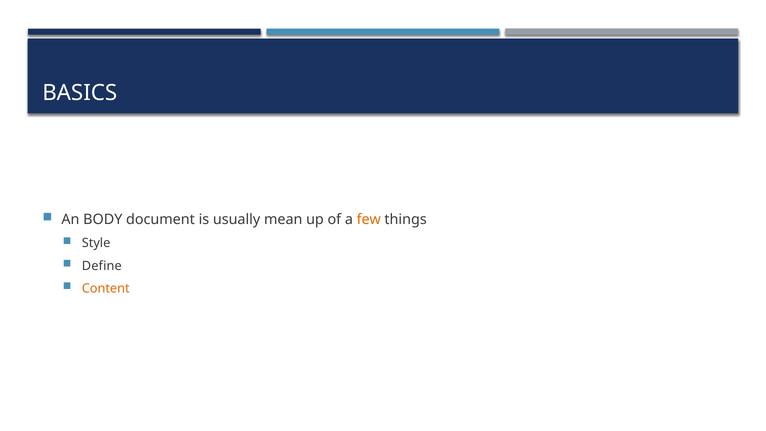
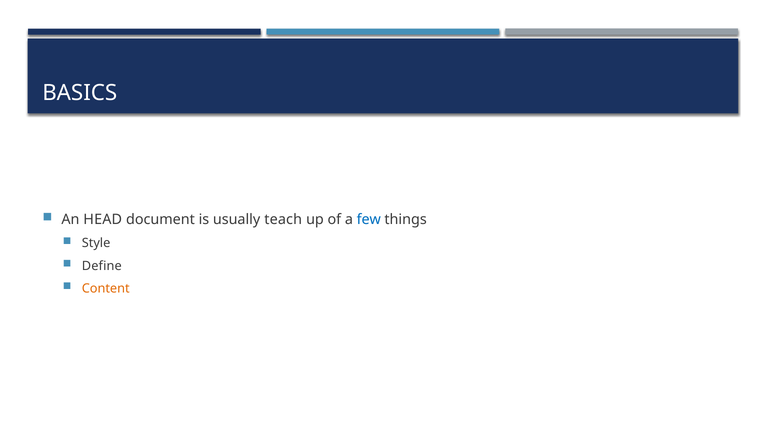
BODY: BODY -> HEAD (103, 220)
mean: mean -> teach (283, 220)
few colour: orange -> blue (369, 220)
